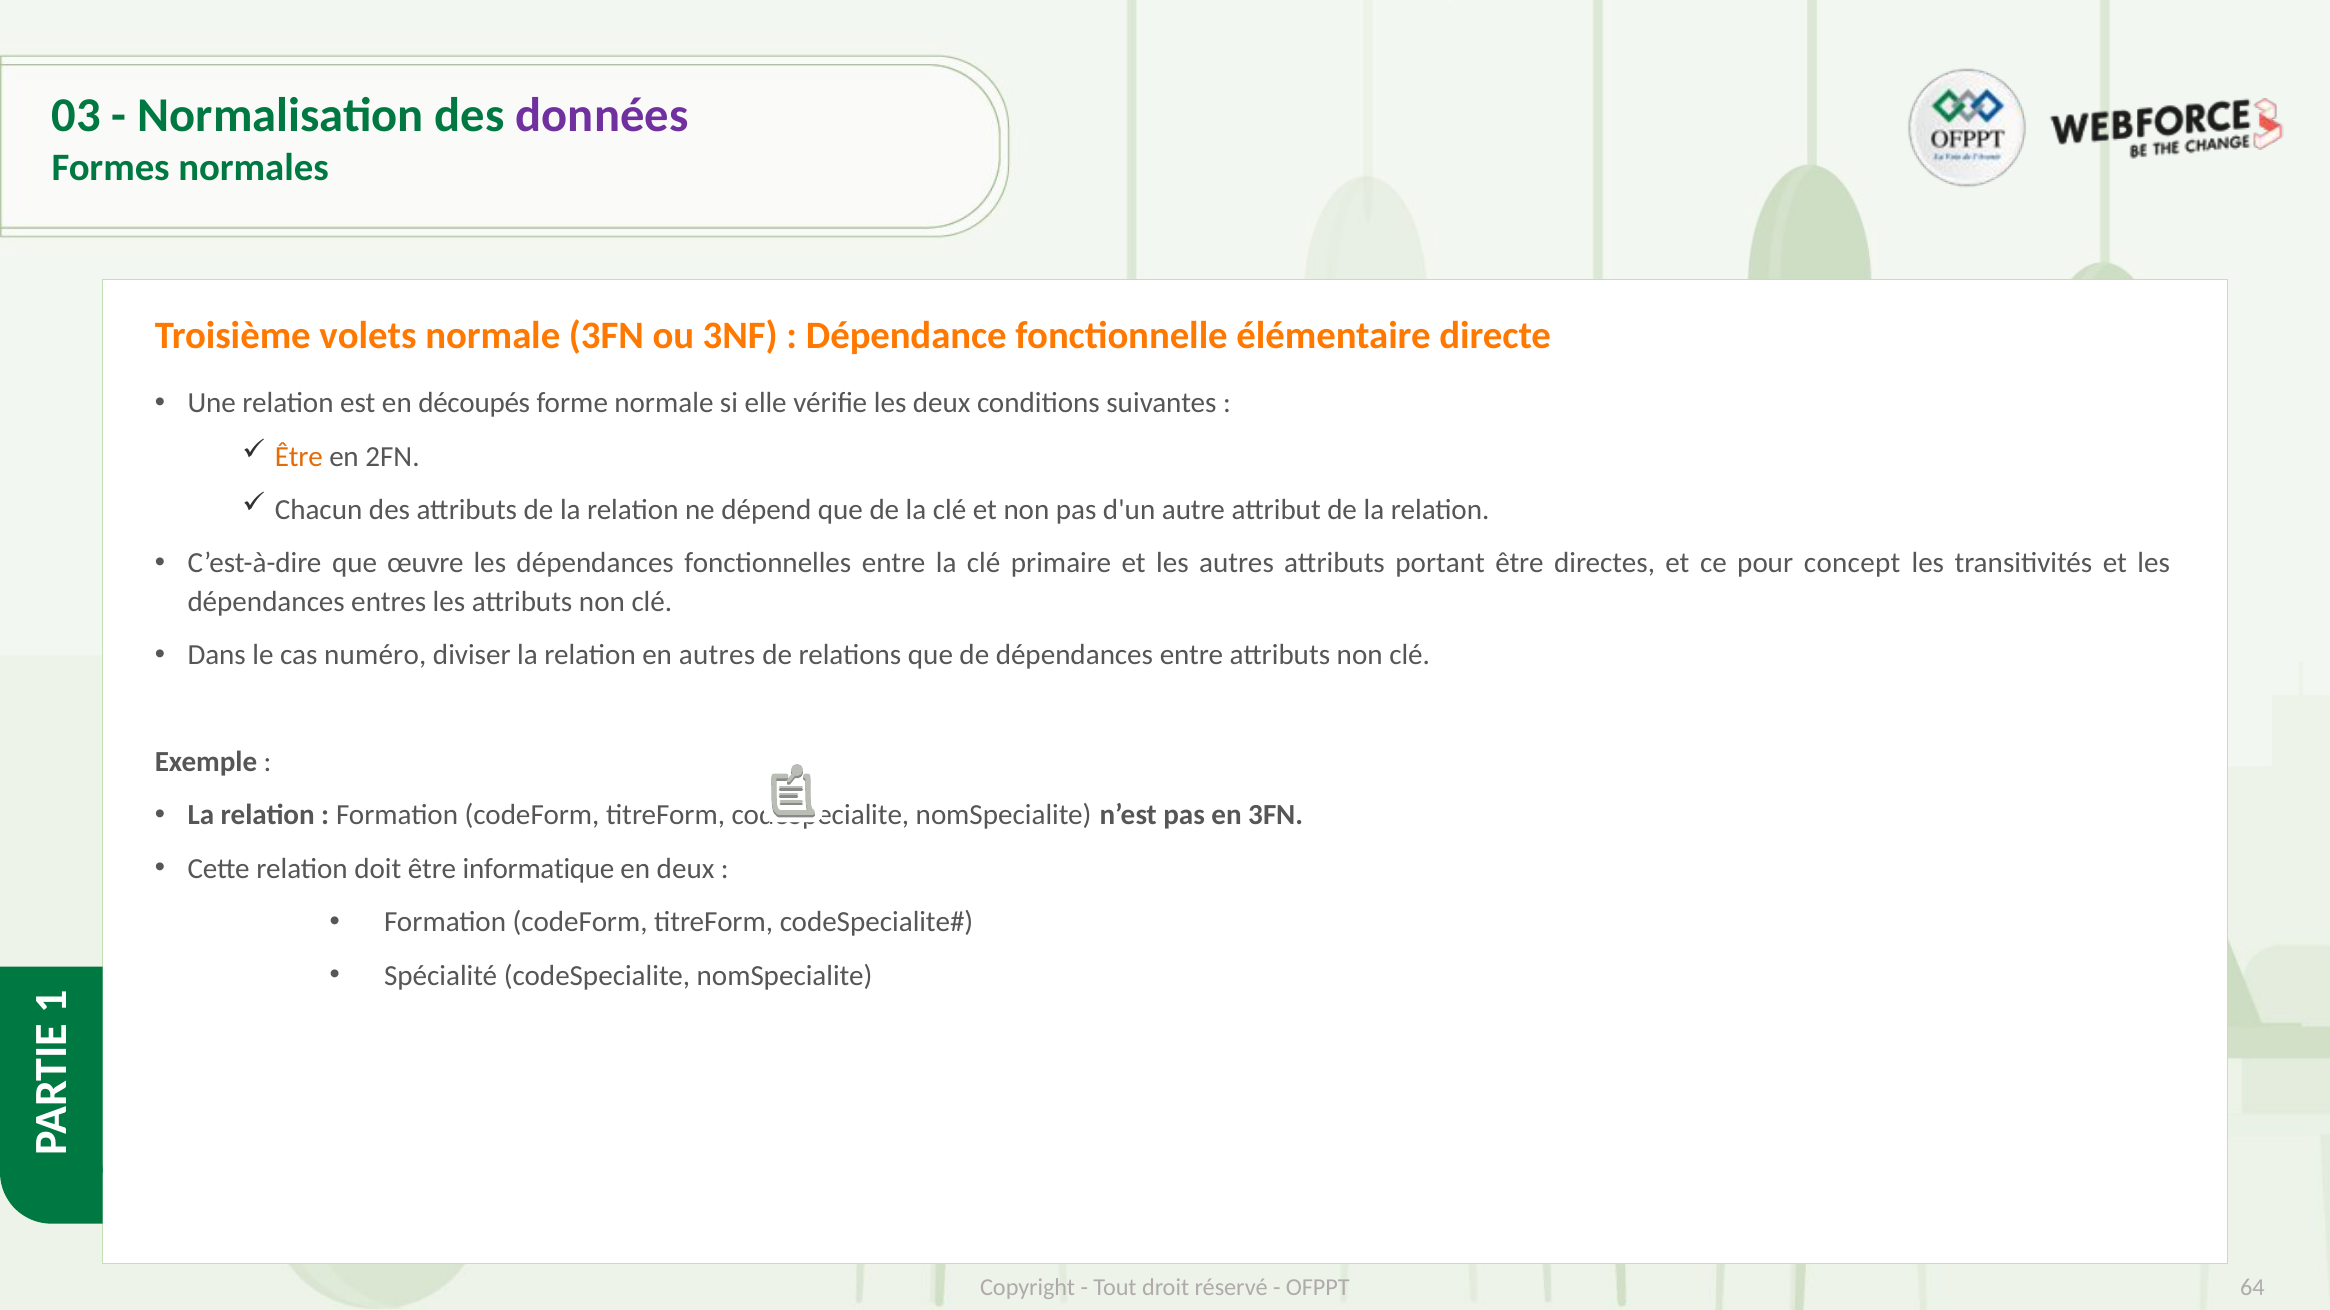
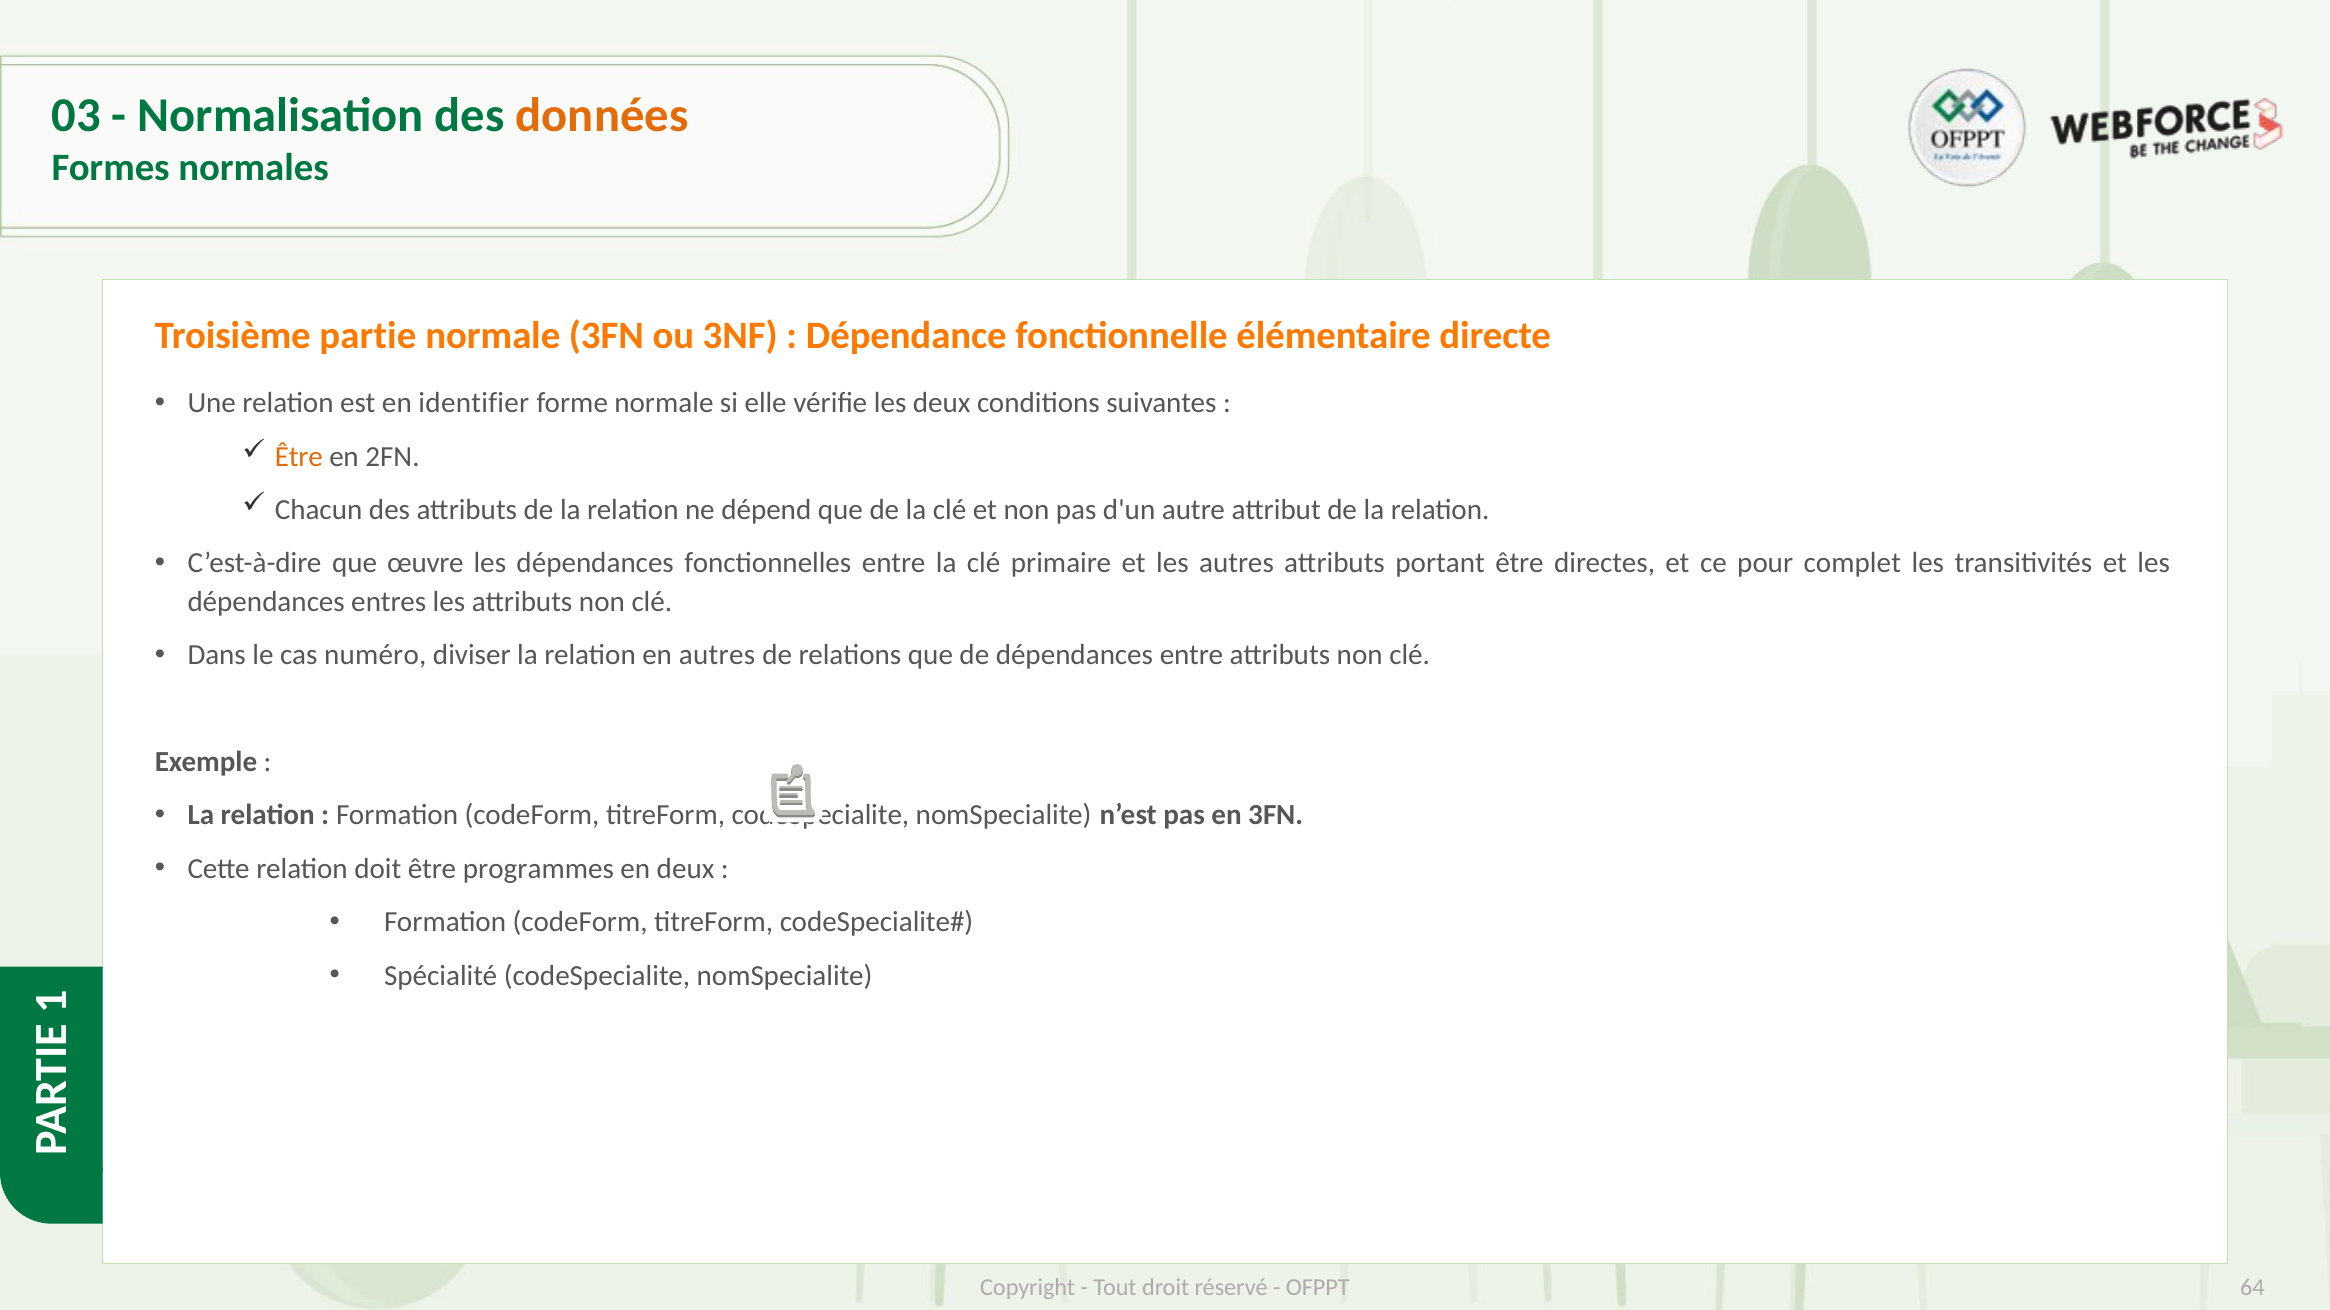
données colour: purple -> orange (602, 116)
volets: volets -> partie (368, 336)
découpés: découpés -> identifier (474, 403)
concept: concept -> complet (1852, 563)
informatique: informatique -> programmes (538, 869)
